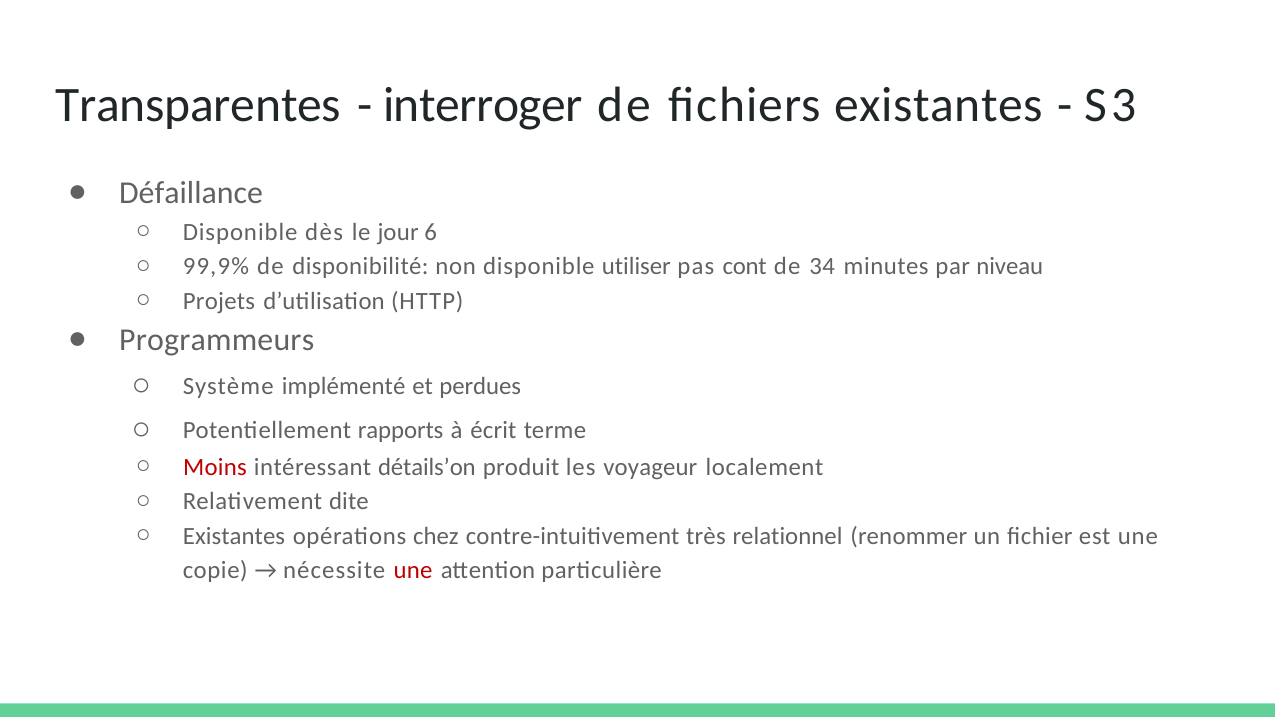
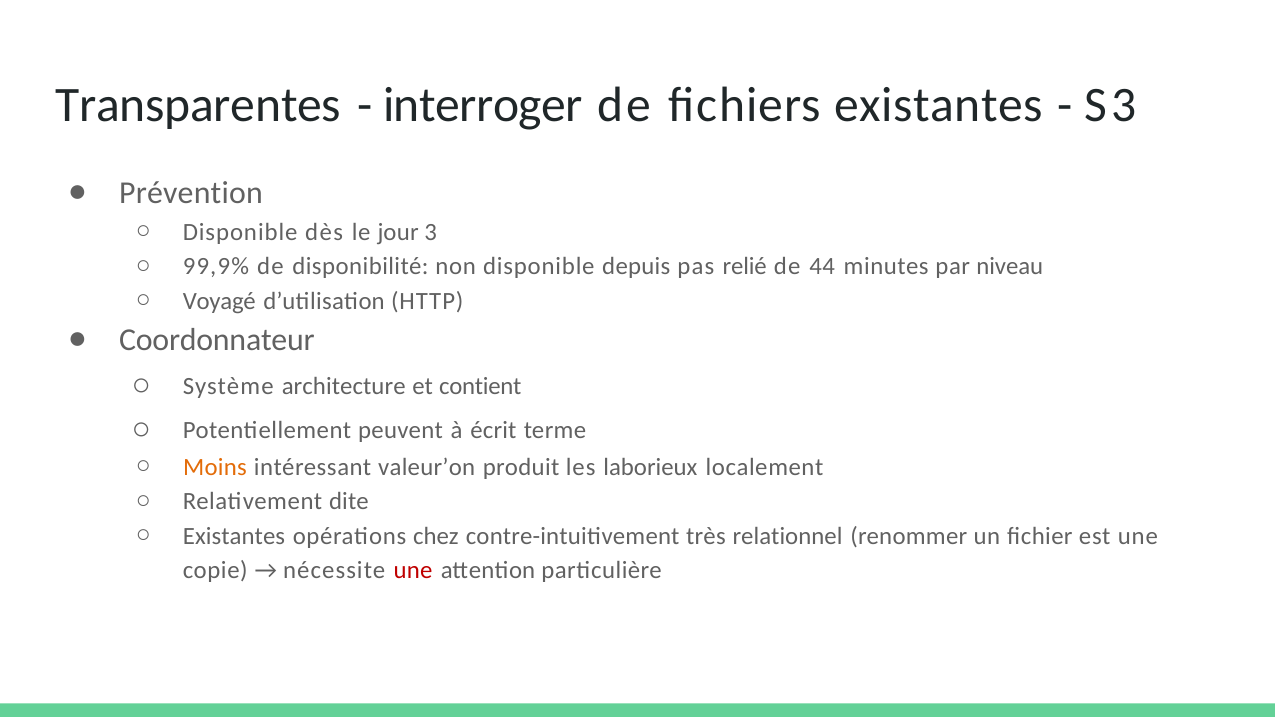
Défaillance: Défaillance -> Prévention (191, 193)
6: 6 -> 3 (431, 232)
utiliser: utiliser -> depuis (636, 267)
cont: cont -> relié (745, 267)
34: 34 -> 44 (822, 267)
Projets: Projets -> Voyagé (219, 301)
Programmeurs: Programmeurs -> Coordonnateur (217, 340)
implémenté: implémenté -> architecture (344, 386)
perdues: perdues -> contient (480, 386)
rapports: rapports -> peuvent (400, 430)
Moins colour: red -> orange (215, 467)
détails’on: détails’on -> valeur’on (427, 467)
voyageur: voyageur -> laborieux (650, 467)
